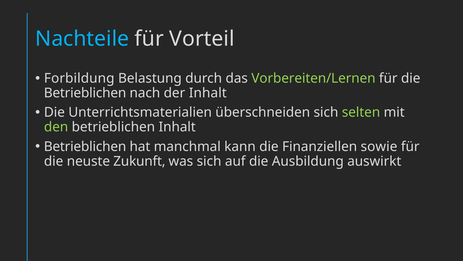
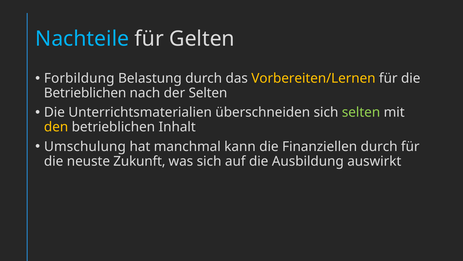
Vorteil: Vorteil -> Gelten (202, 39)
Vorbereiten/Lernen colour: light green -> yellow (313, 78)
der Inhalt: Inhalt -> Selten (208, 93)
den colour: light green -> yellow (56, 127)
Betrieblichen: Betrieblichen -> Umschulung (85, 146)
Finanziellen sowie: sowie -> durch (379, 146)
